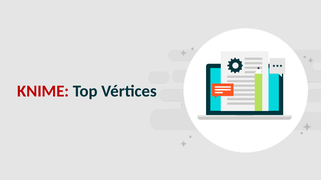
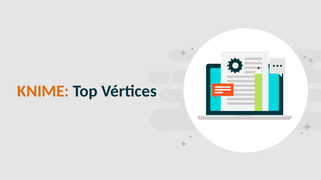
KNIME colour: red -> orange (43, 91)
